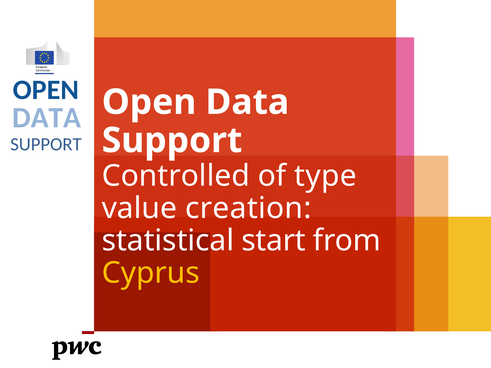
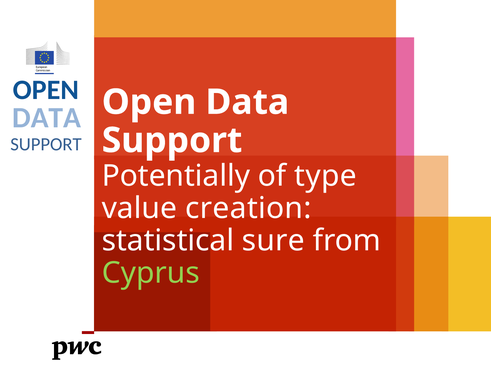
Controlled: Controlled -> Potentially (176, 176)
start: start -> sure (273, 241)
Cyprus colour: yellow -> light green (151, 273)
